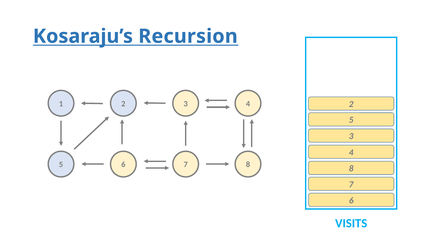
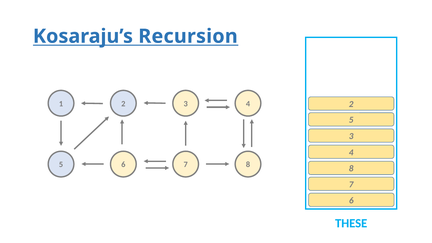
VISITS: VISITS -> THESE (351, 223)
